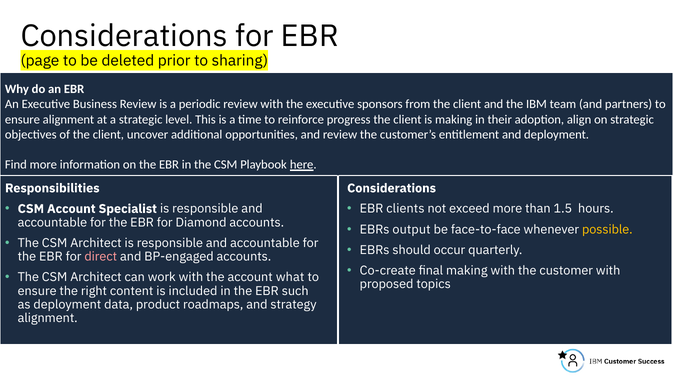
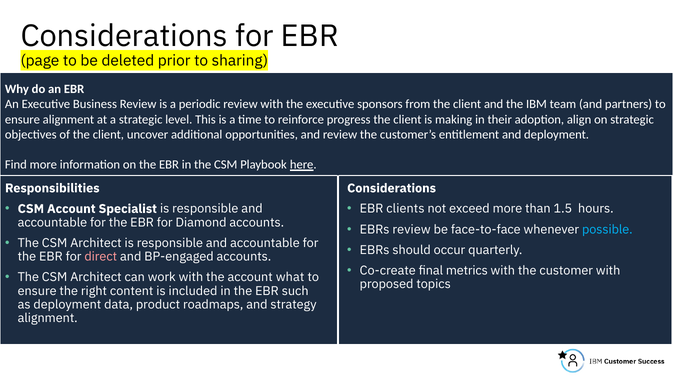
EBRs output: output -> review (412, 230)
possible colour: yellow -> light blue (607, 230)
final making: making -> metrics (467, 271)
